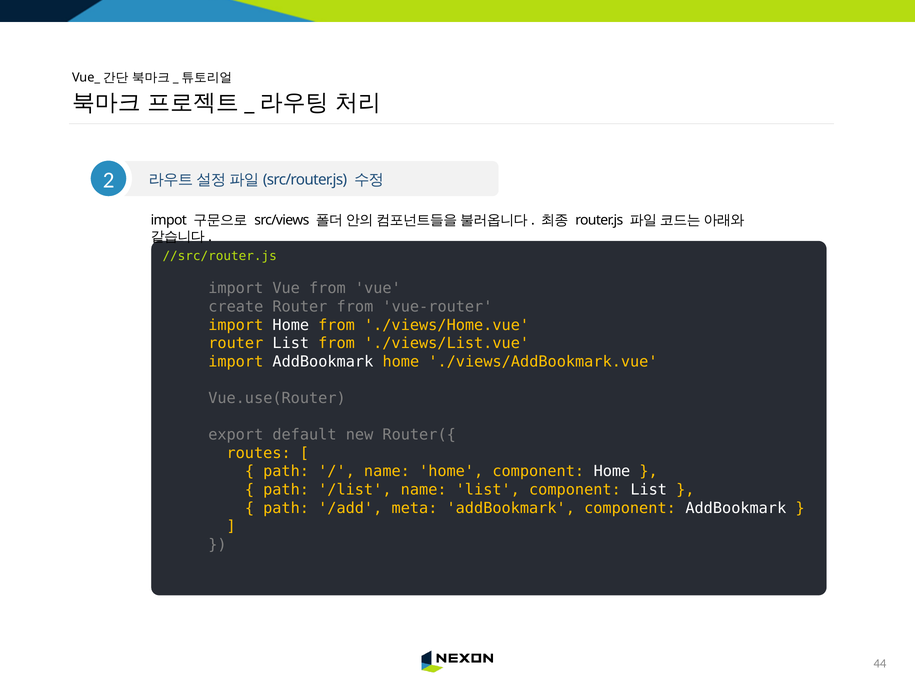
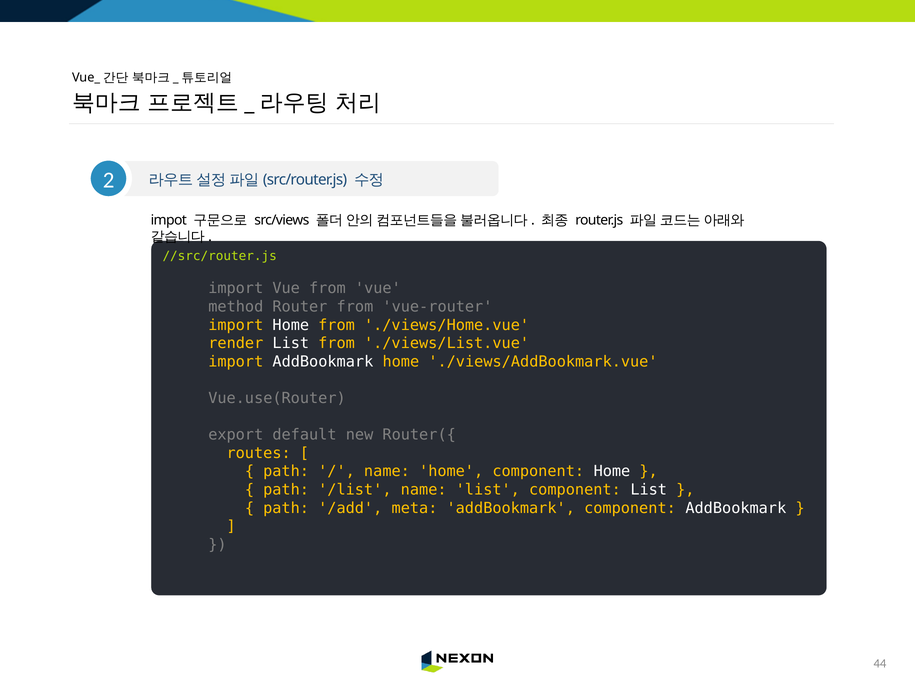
create: create -> method (236, 307)
router: router -> render (236, 343)
